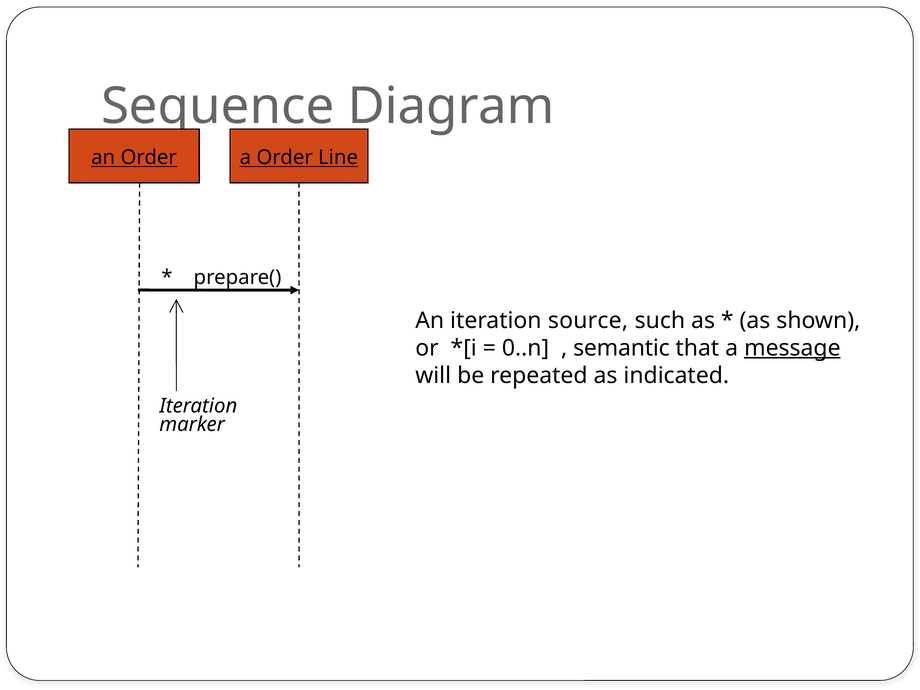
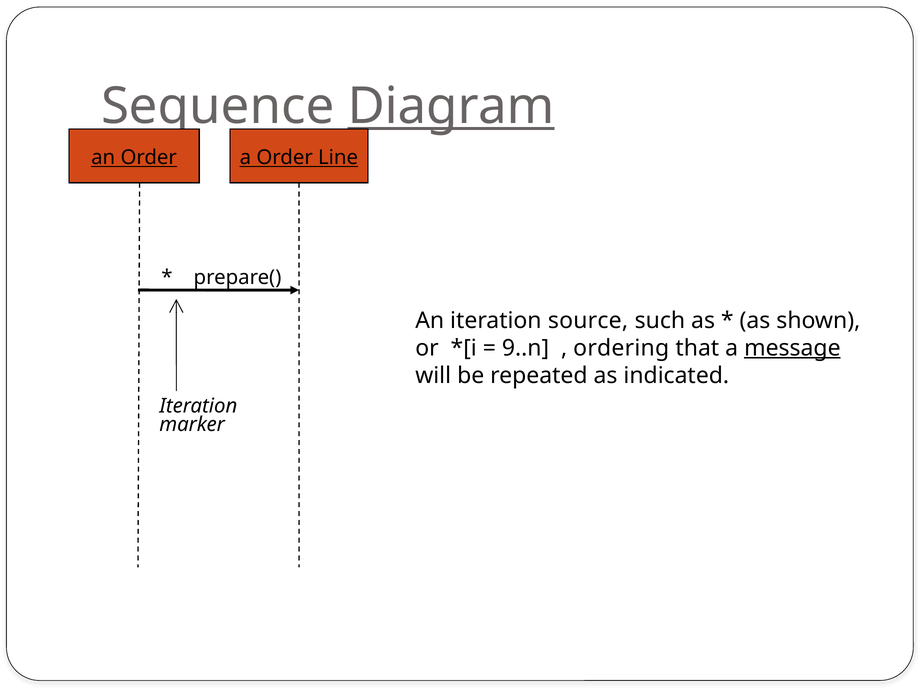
Diagram underline: none -> present (451, 106)
0..n: 0..n -> 9..n (526, 348)
semantic: semantic -> ordering (621, 348)
